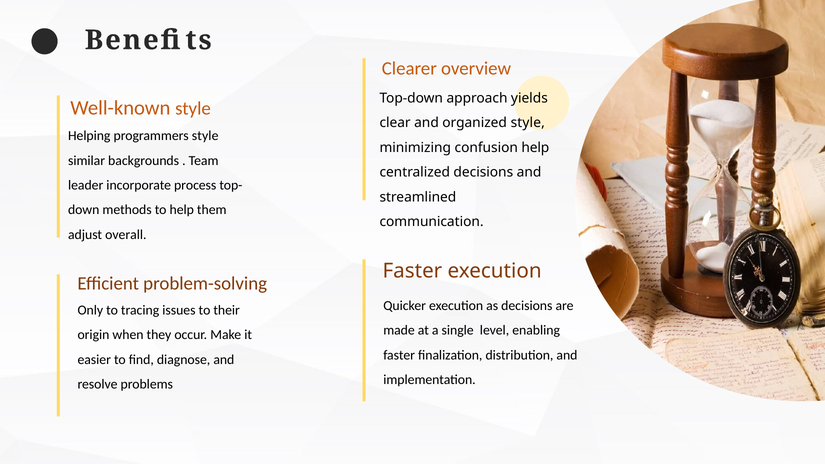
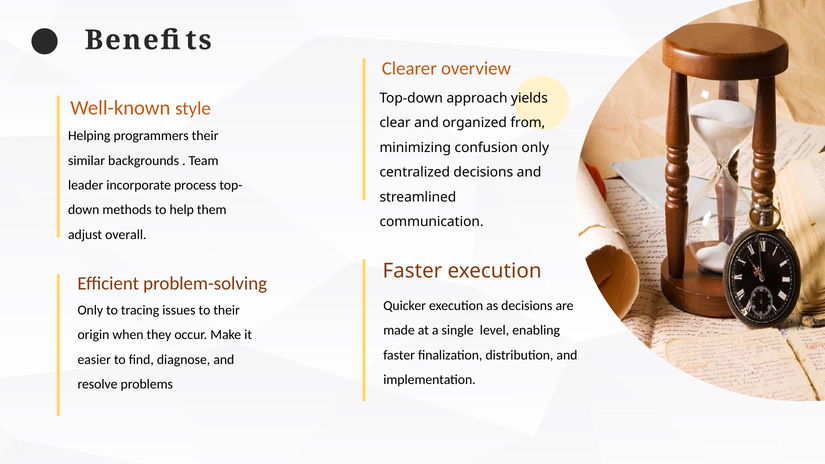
organized style: style -> from (528, 123)
programmers style: style -> their (205, 136)
confusion help: help -> only (535, 148)
